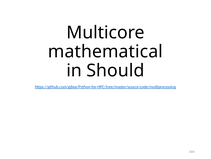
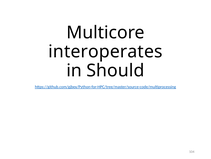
mathematical: mathematical -> interoperates (105, 51)
